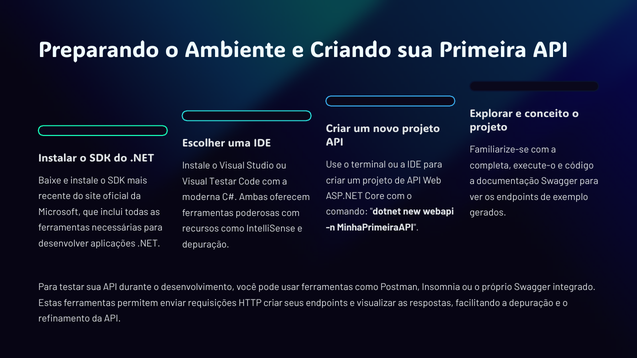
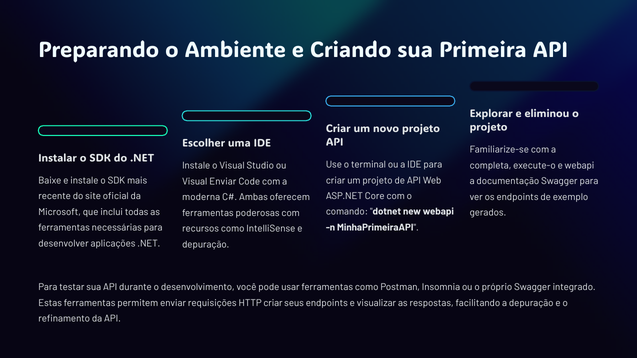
conceito: conceito -> eliminou (547, 114)
e código: código -> webapi (579, 166)
Visual Testar: Testar -> Enviar (223, 182)
